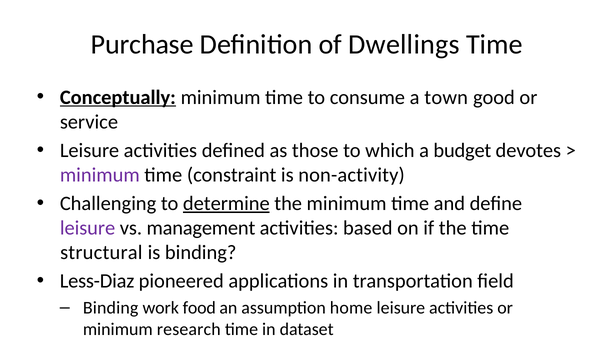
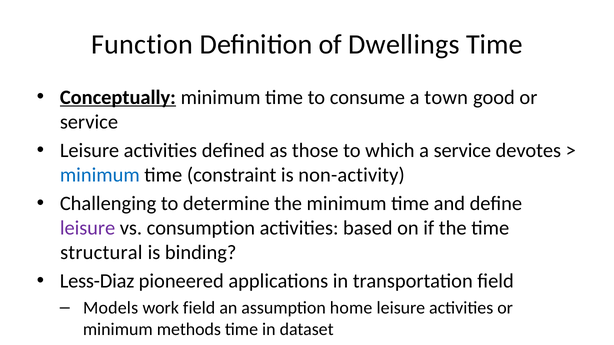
Purchase: Purchase -> Function (142, 45)
a budget: budget -> service (462, 151)
minimum colour: purple -> blue (100, 175)
determine underline: present -> none (226, 204)
management: management -> consumption (201, 228)
Binding: Binding -> Models (111, 308)
work food: food -> field (199, 308)
research: research -> methods (189, 329)
